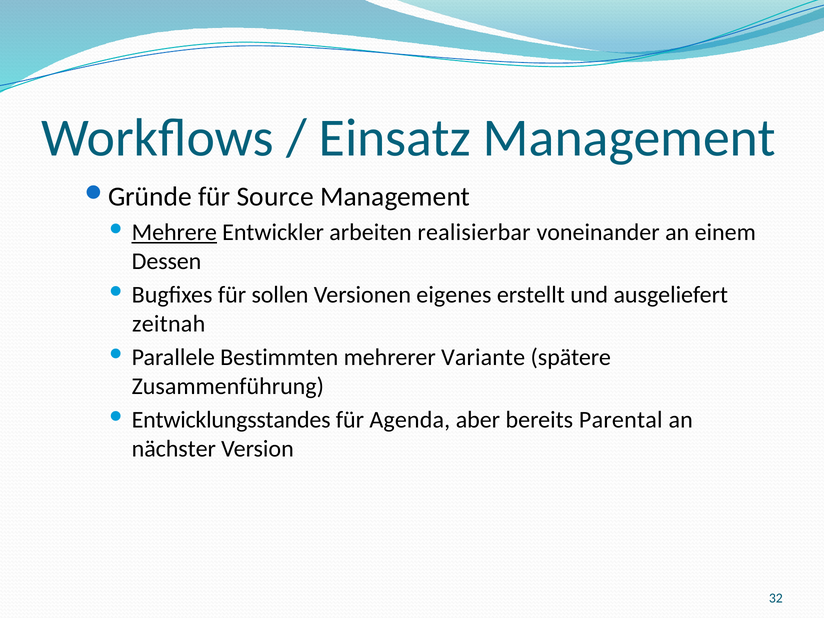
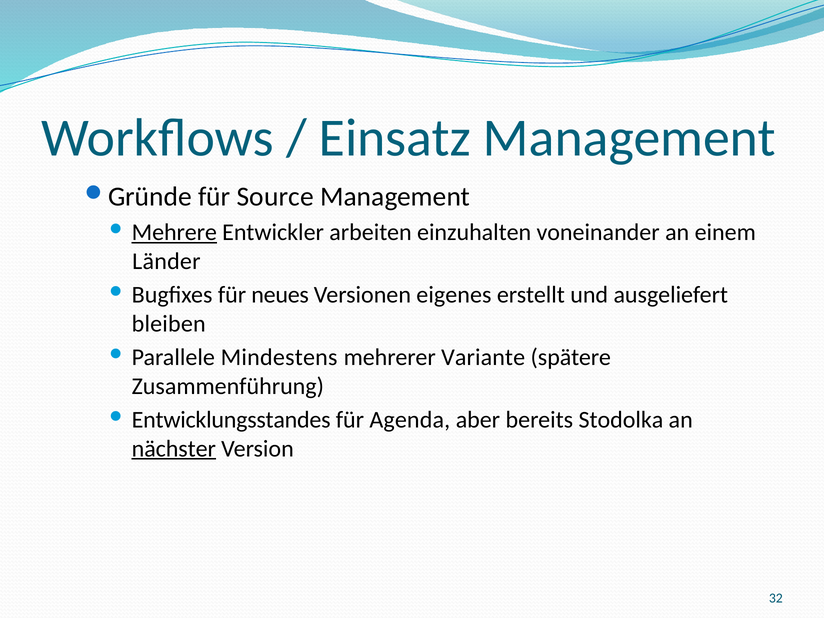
realisierbar: realisierbar -> einzuhalten (474, 232)
Dessen: Dessen -> Länder (166, 261)
sollen: sollen -> neues (280, 295)
zeitnah: zeitnah -> bleiben (169, 324)
Bestimmten: Bestimmten -> Mindestens (279, 357)
Parental: Parental -> Stodolka (621, 420)
nächster underline: none -> present (174, 449)
